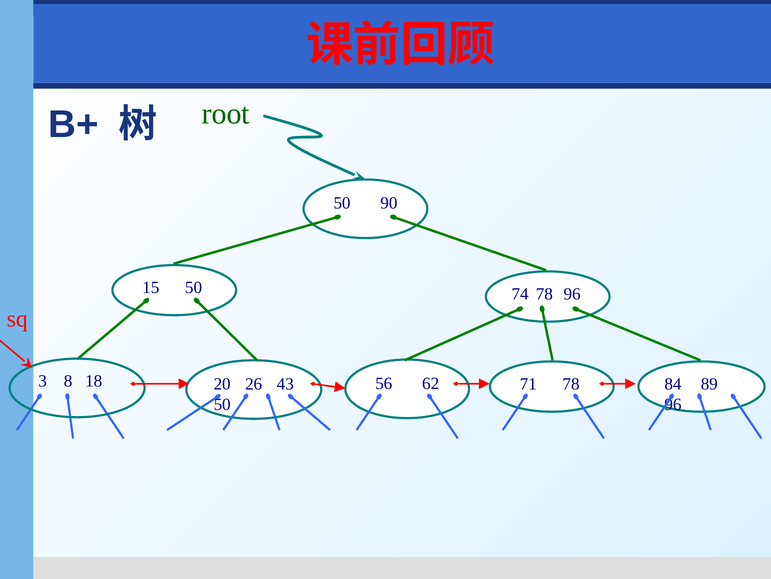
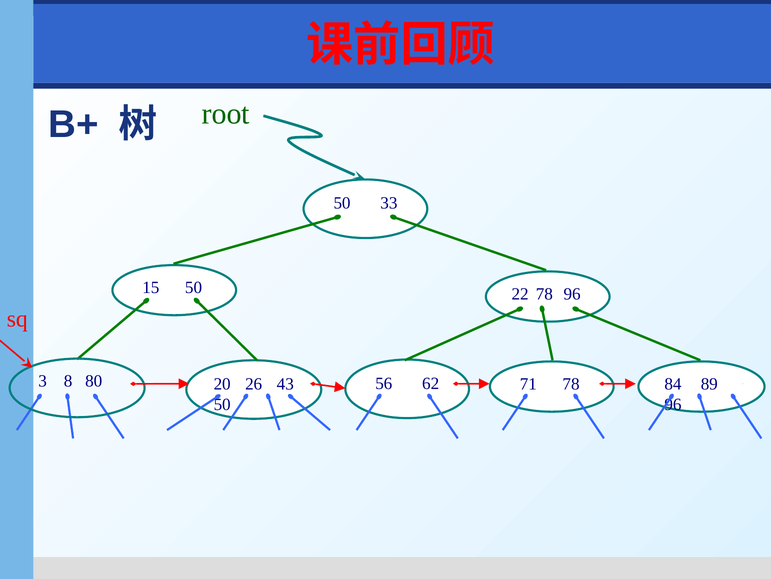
90: 90 -> 33 (389, 203)
74: 74 -> 22 (520, 294)
18: 18 -> 80 (94, 381)
